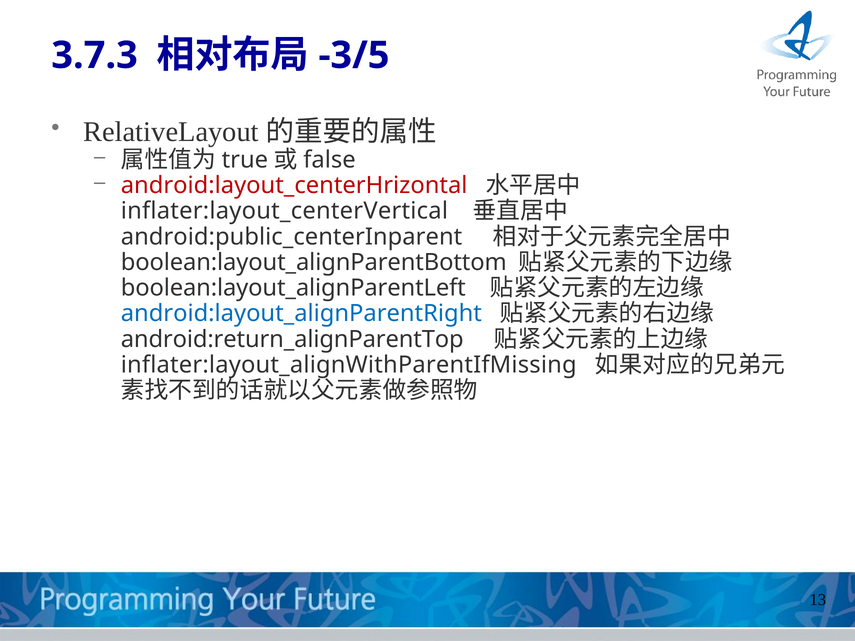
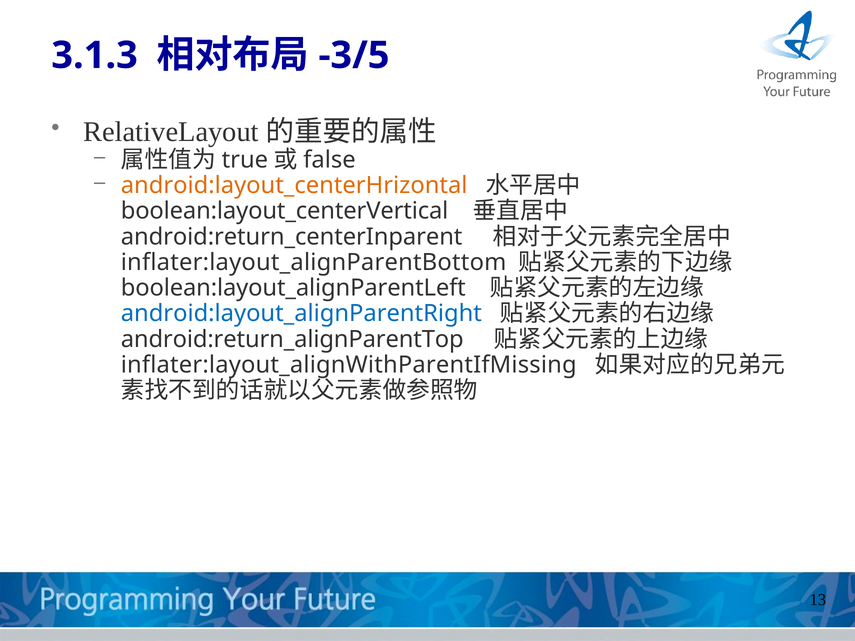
3.7.3: 3.7.3 -> 3.1.3 (95, 55)
android:layout_centerHrizontal colour: red -> orange (294, 185)
inflater:layout_centerVertical: inflater:layout_centerVertical -> boolean:layout_centerVertical (285, 211)
android:public_centerInparent: android:public_centerInparent -> android:return_centerInparent (292, 237)
boolean:layout_alignParentBottom: boolean:layout_alignParentBottom -> inflater:layout_alignParentBottom (314, 262)
